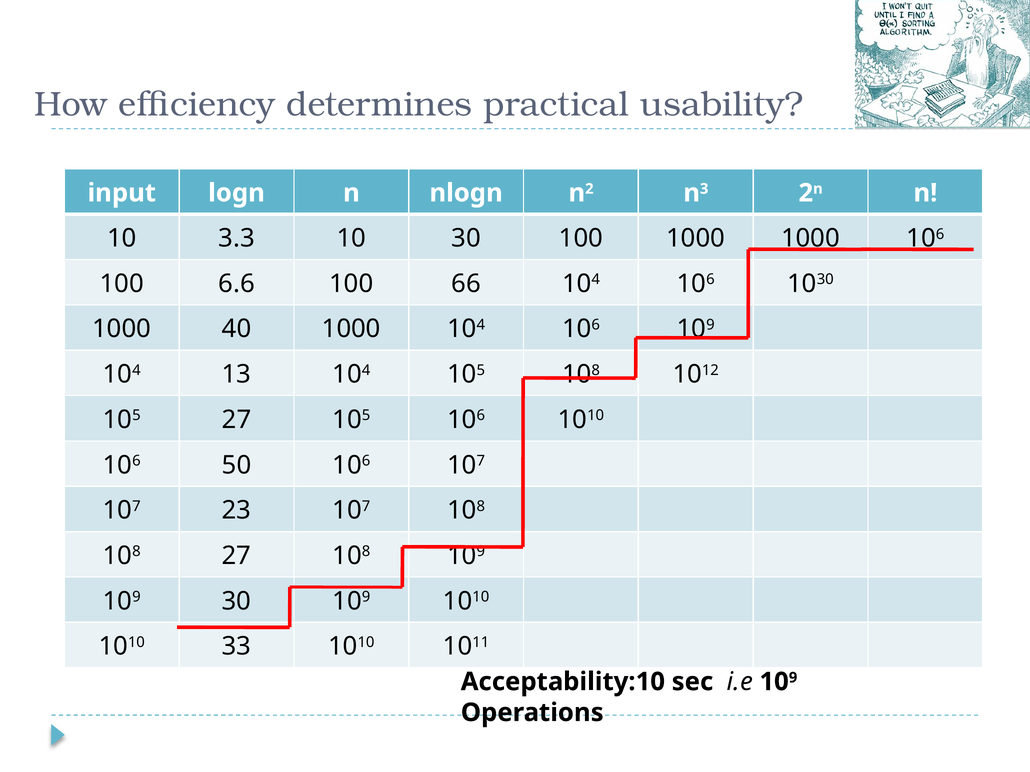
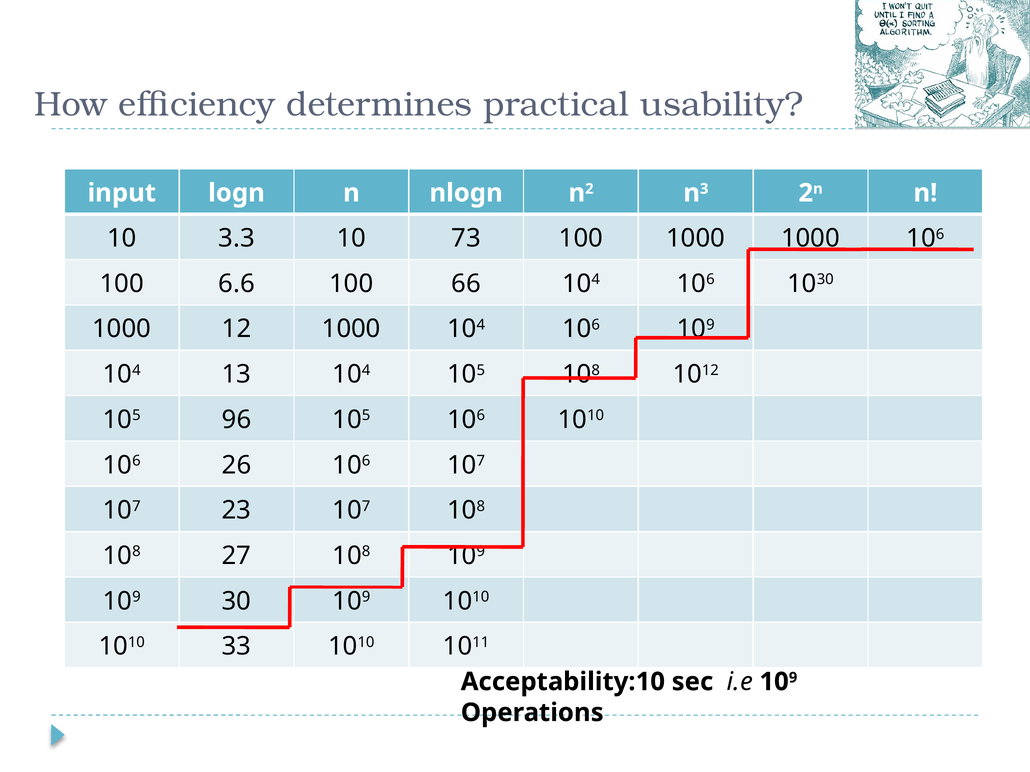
10 30: 30 -> 73 (466, 238)
40: 40 -> 12 (237, 329)
105 27: 27 -> 96 (237, 420)
50: 50 -> 26 (237, 465)
